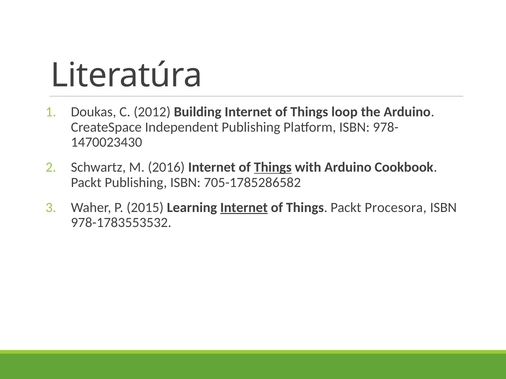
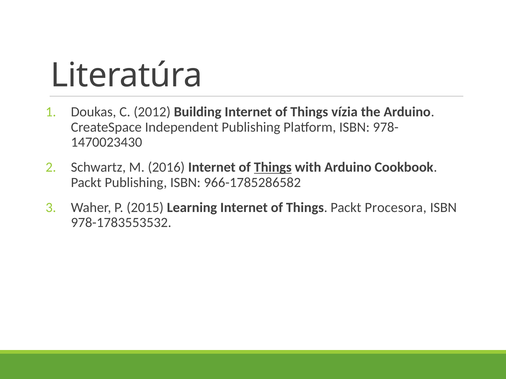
loop: loop -> vízia (345, 112)
705-1785286582: 705-1785286582 -> 966-1785286582 (252, 183)
Internet underline: present -> none (244, 208)
